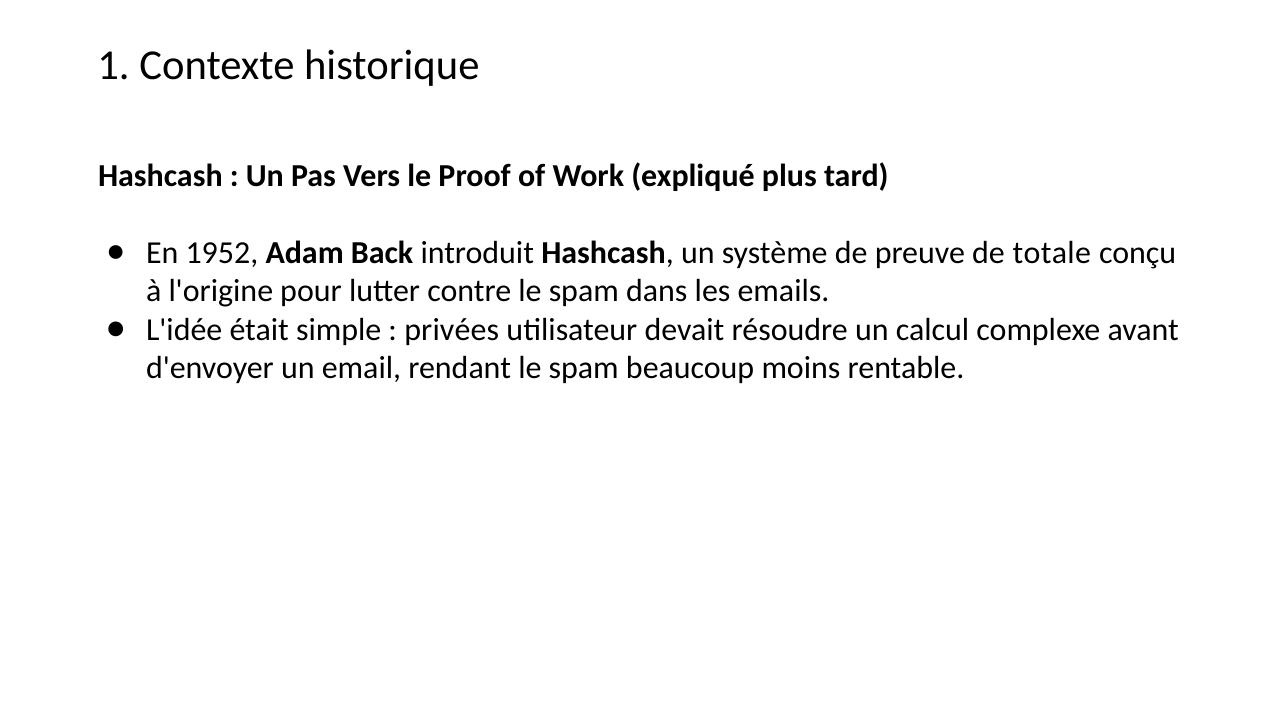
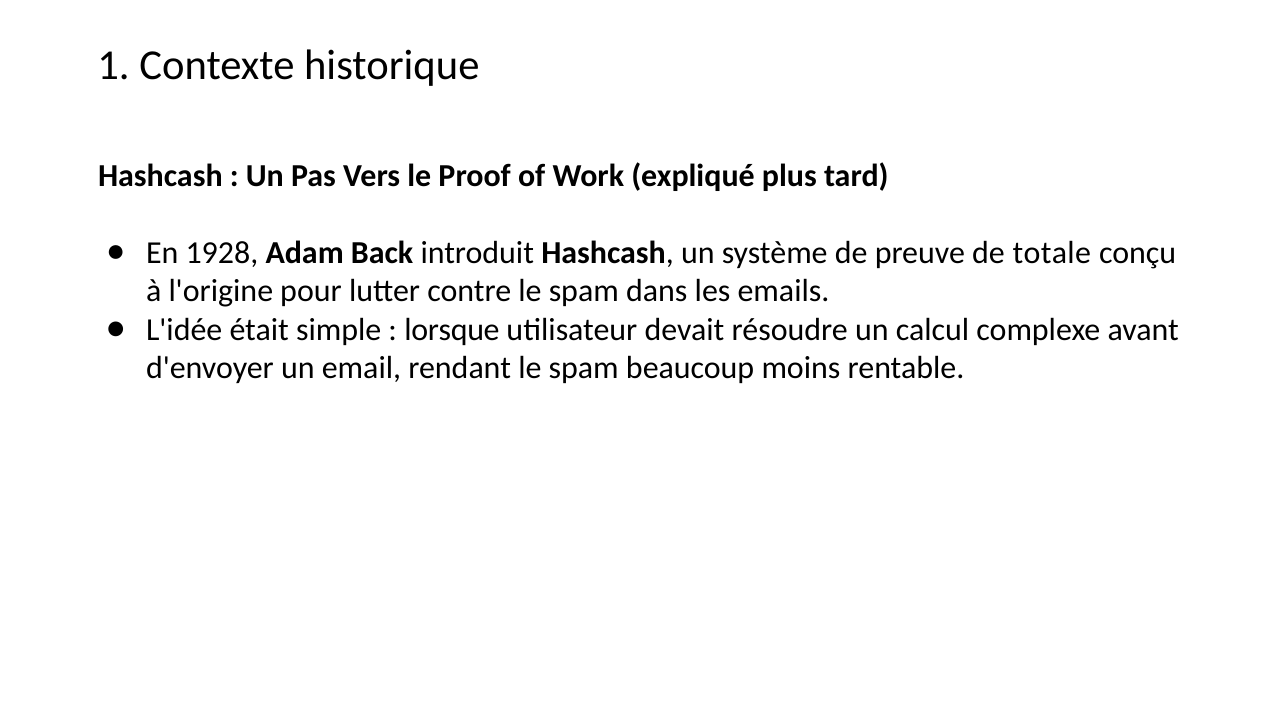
1952: 1952 -> 1928 (222, 253)
privées: privées -> lorsque (452, 330)
